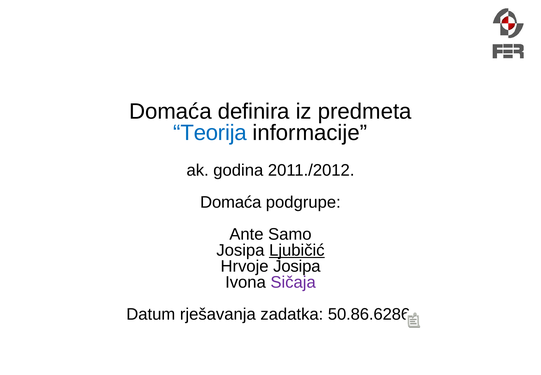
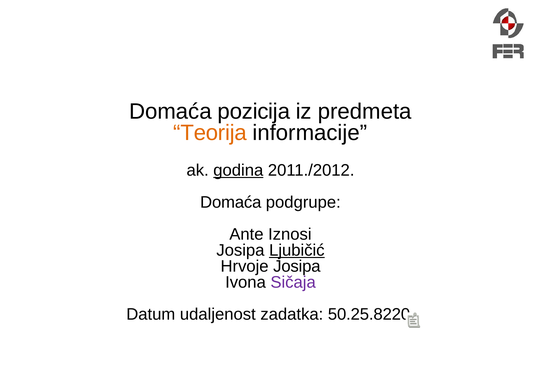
definira: definira -> pozicija (254, 111)
Teorija colour: blue -> orange (210, 133)
godina underline: none -> present (238, 170)
Samo: Samo -> Iznosi (290, 234)
rješavanja: rješavanja -> udaljenost (218, 314)
50.86.6286: 50.86.6286 -> 50.25.8220 (371, 314)
